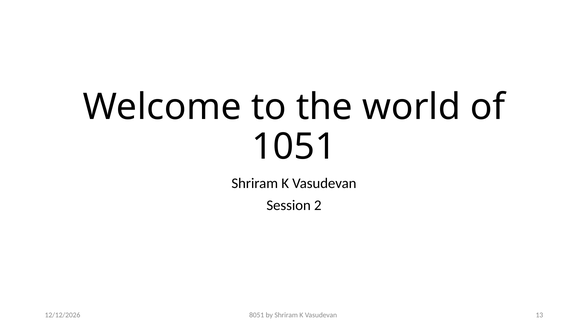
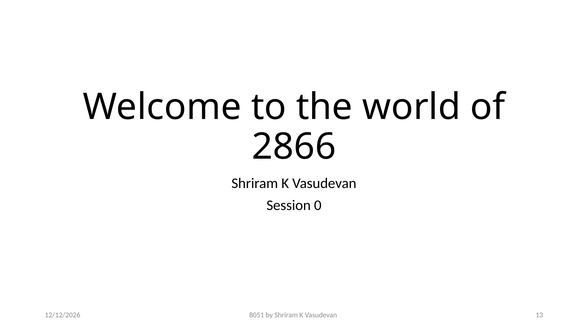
1051: 1051 -> 2866 (294, 147)
2: 2 -> 0 (318, 206)
